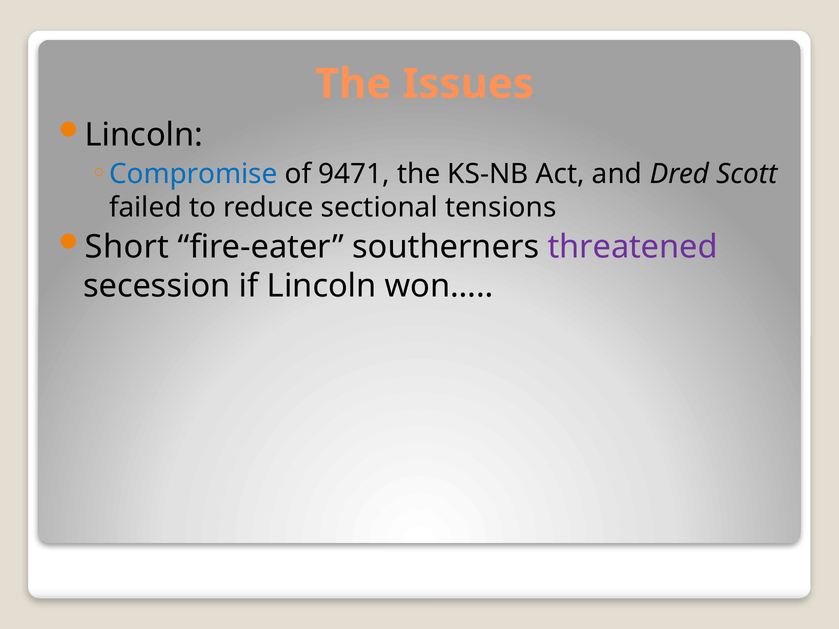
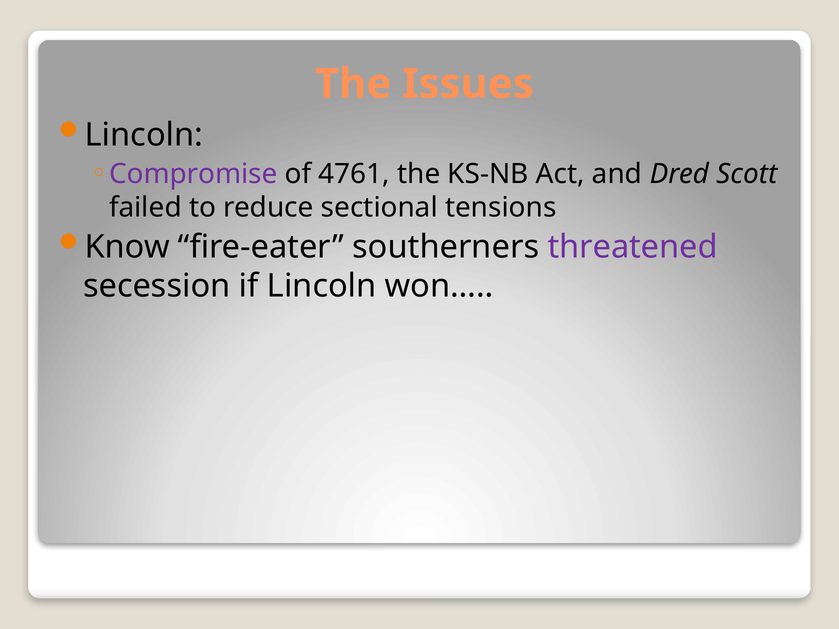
Compromise colour: blue -> purple (193, 174)
9471: 9471 -> 4761 (354, 174)
Short: Short -> Know (127, 247)
